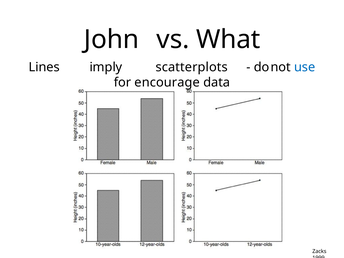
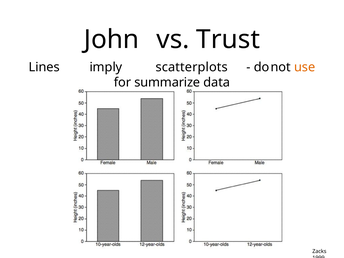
What: What -> Trust (228, 39)
use colour: blue -> orange (305, 67)
encourage: encourage -> summarize (167, 82)
